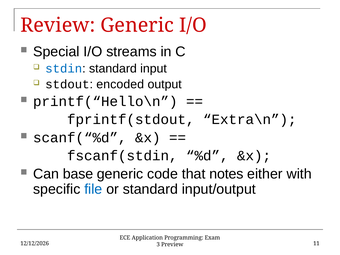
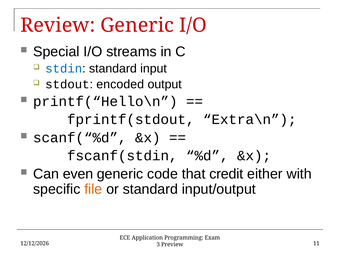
base: base -> even (78, 174)
notes: notes -> credit (226, 174)
file colour: blue -> orange (93, 189)
